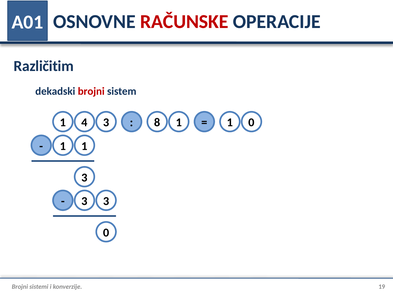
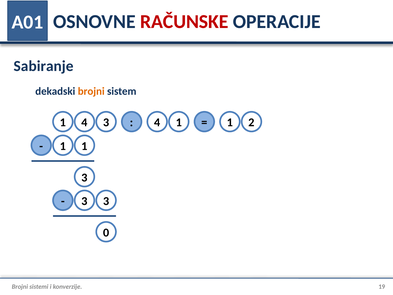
Različitim: Različitim -> Sabiranje (44, 66)
brojni colour: red -> orange (91, 91)
4 8: 8 -> 4 (157, 122)
1 0: 0 -> 2 (252, 122)
